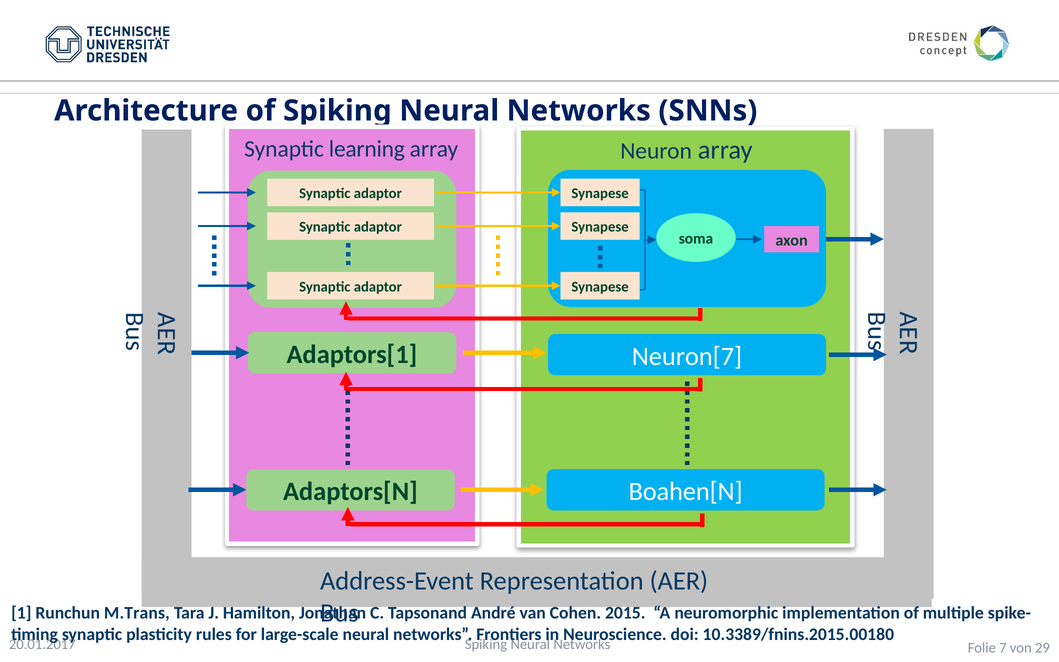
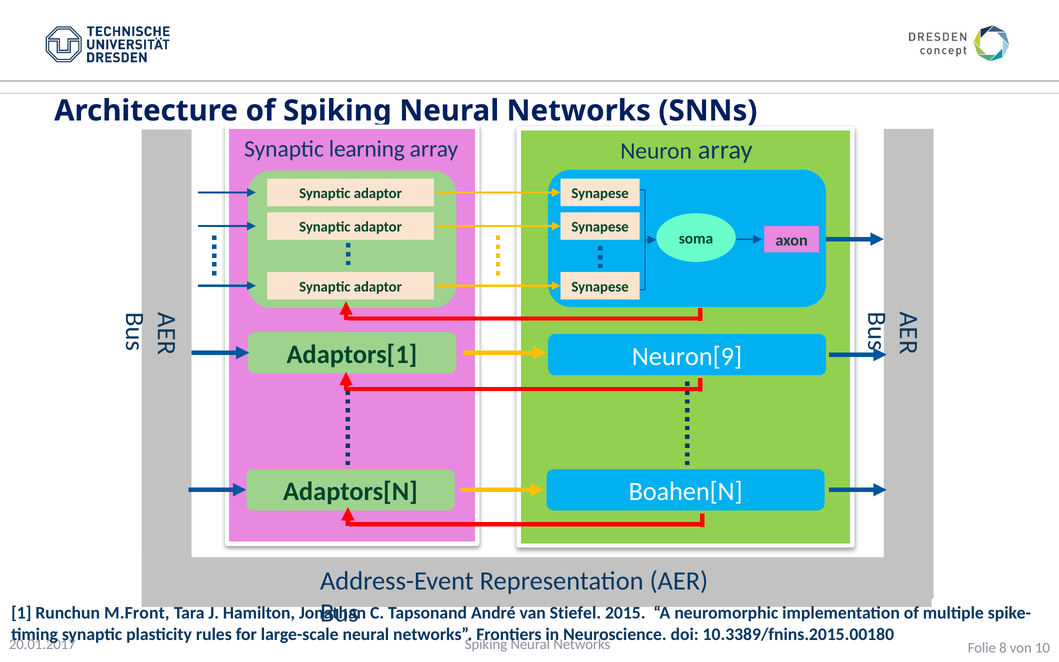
Neuron[7: Neuron[7 -> Neuron[9 (687, 356)
M.Trans: M.Trans -> M.Front (137, 613)
Cohen: Cohen -> Stiefel (575, 613)
7: 7 -> 8 (1003, 648)
29: 29 -> 10 (1042, 648)
